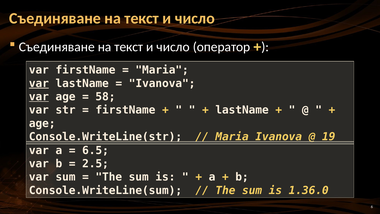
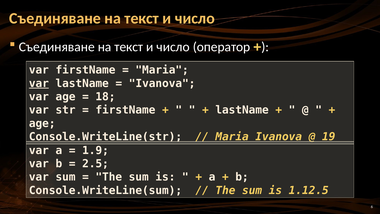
var underline: present -> none (39, 97)
58: 58 -> 18 (105, 97)
6.5: 6.5 -> 1.9 (95, 150)
1.36.0: 1.36.0 -> 1.12.5 (309, 190)
